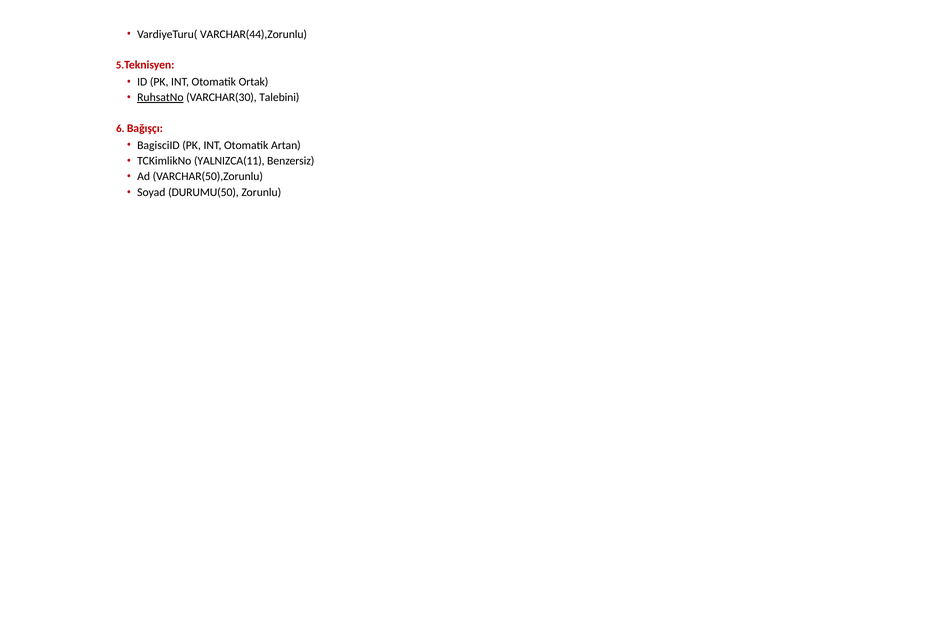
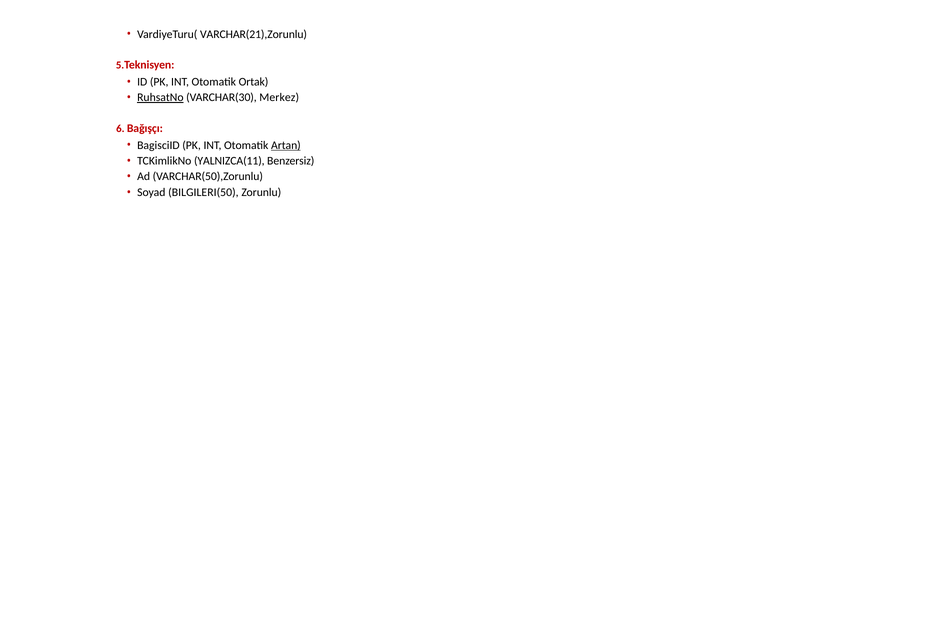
VARCHAR(44),Zorunlu: VARCHAR(44),Zorunlu -> VARCHAR(21),Zorunlu (254, 34)
Talebini: Talebini -> Merkez (279, 98)
Artan underline: none -> present (286, 145)
DURUMU(50: DURUMU(50 -> BILGILERI(50 (203, 192)
